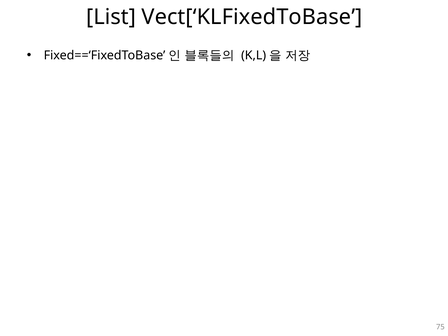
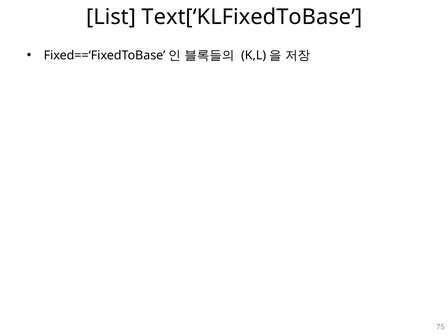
Vect[‘KLFixedToBase: Vect[‘KLFixedToBase -> Text[‘KLFixedToBase (252, 17)
